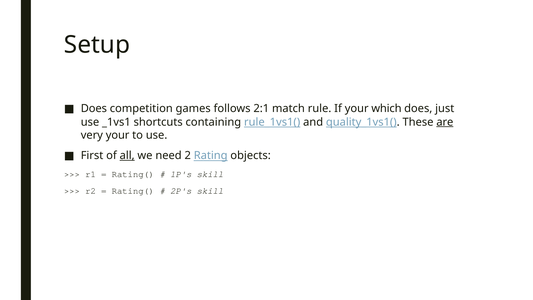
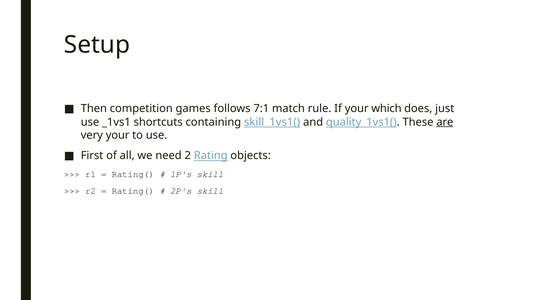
Does: Does -> Then (94, 108)
2:1: 2:1 -> 7:1 (261, 108)
rule_1vs1(: rule_1vs1( -> skill_1vs1( (272, 122)
all underline: present -> none (127, 155)
